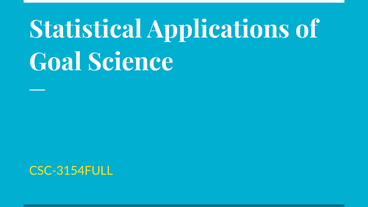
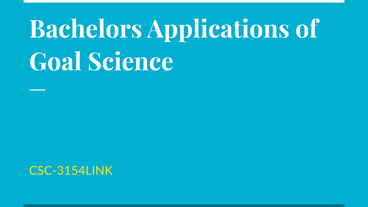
Statistical: Statistical -> Bachelors (86, 30)
CSC-3154FULL: CSC-3154FULL -> CSC-3154LINK (71, 171)
